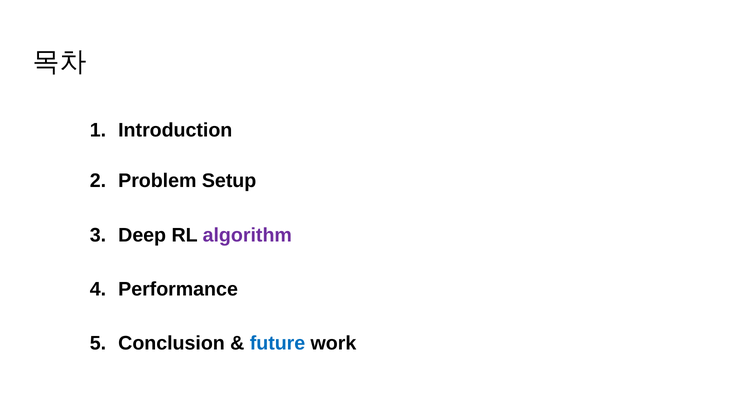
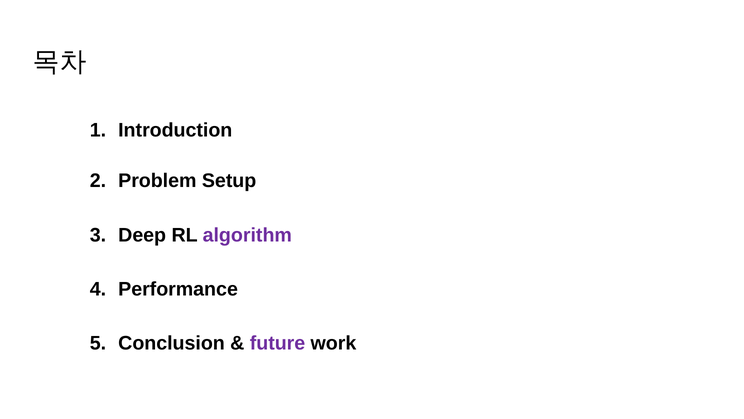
future colour: blue -> purple (278, 343)
